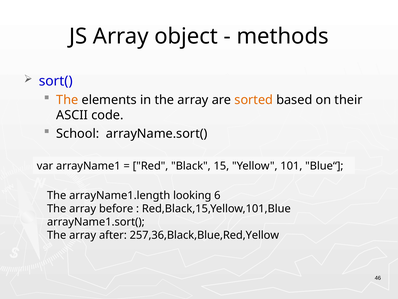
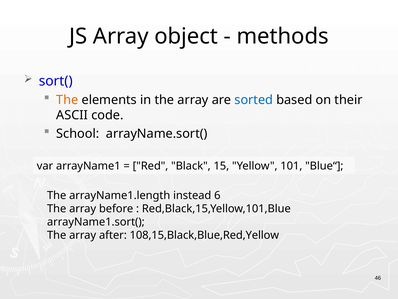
sorted colour: orange -> blue (254, 100)
looking: looking -> instead (192, 195)
257,36,Black,Blue,Red,Yellow: 257,36,Black,Blue,Red,Yellow -> 108,15,Black,Blue,Red,Yellow (204, 235)
